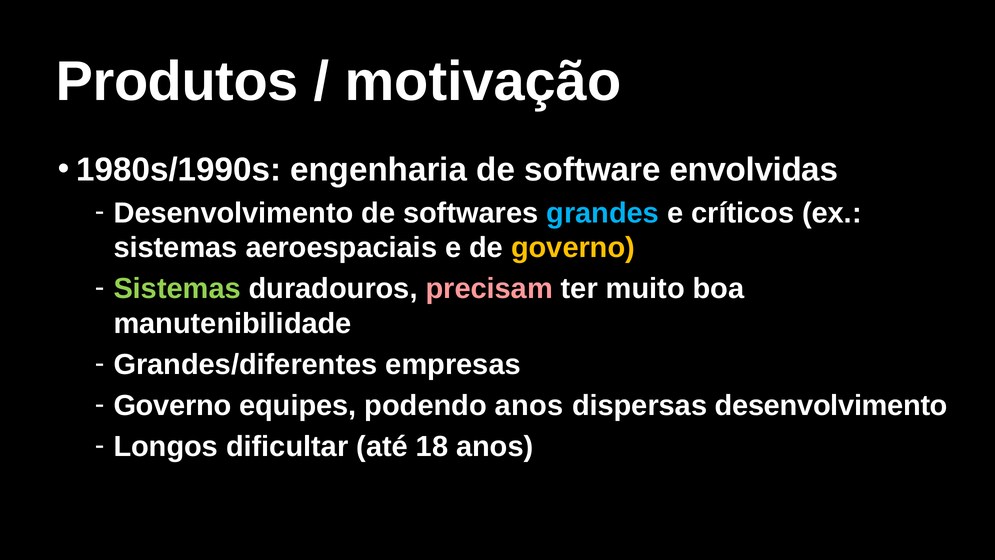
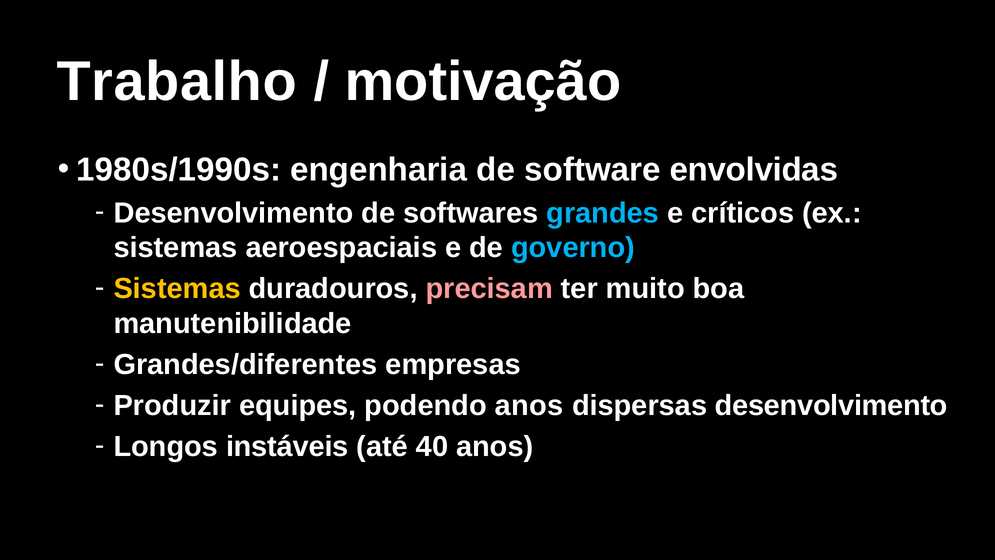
Produtos: Produtos -> Trabalho (177, 82)
governo colour: yellow -> light blue (573, 248)
Sistemas colour: light green -> yellow (177, 289)
Governo: Governo -> Produzir (172, 405)
dificultar: dificultar -> instáveis (287, 446)
18: 18 -> 40 (432, 446)
